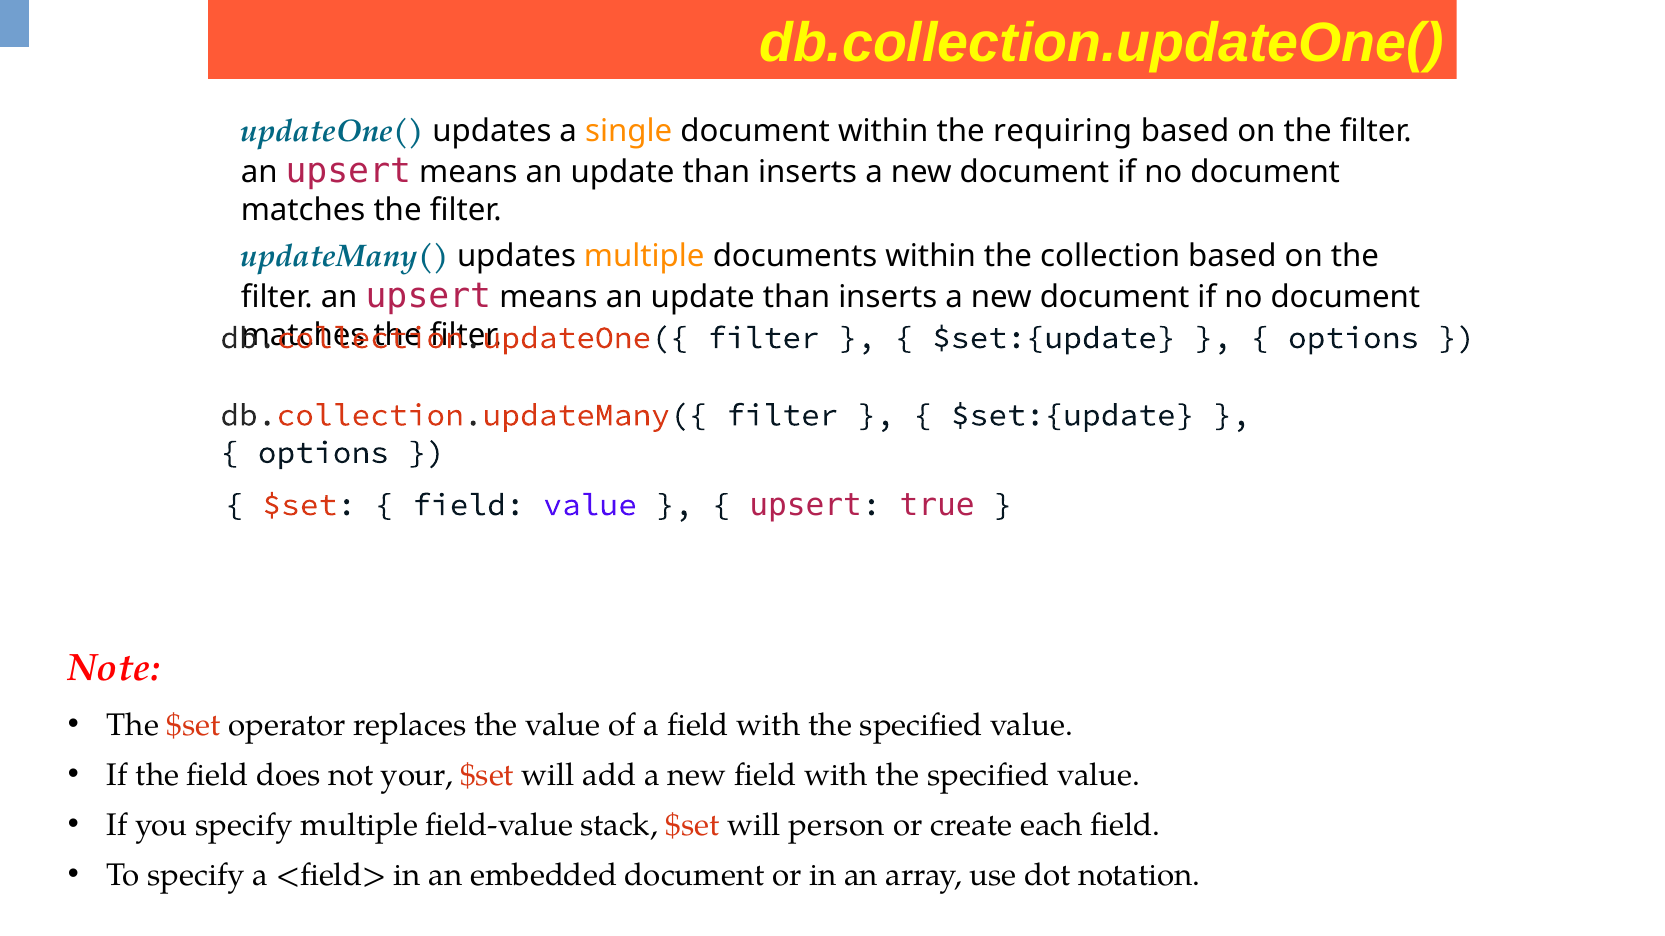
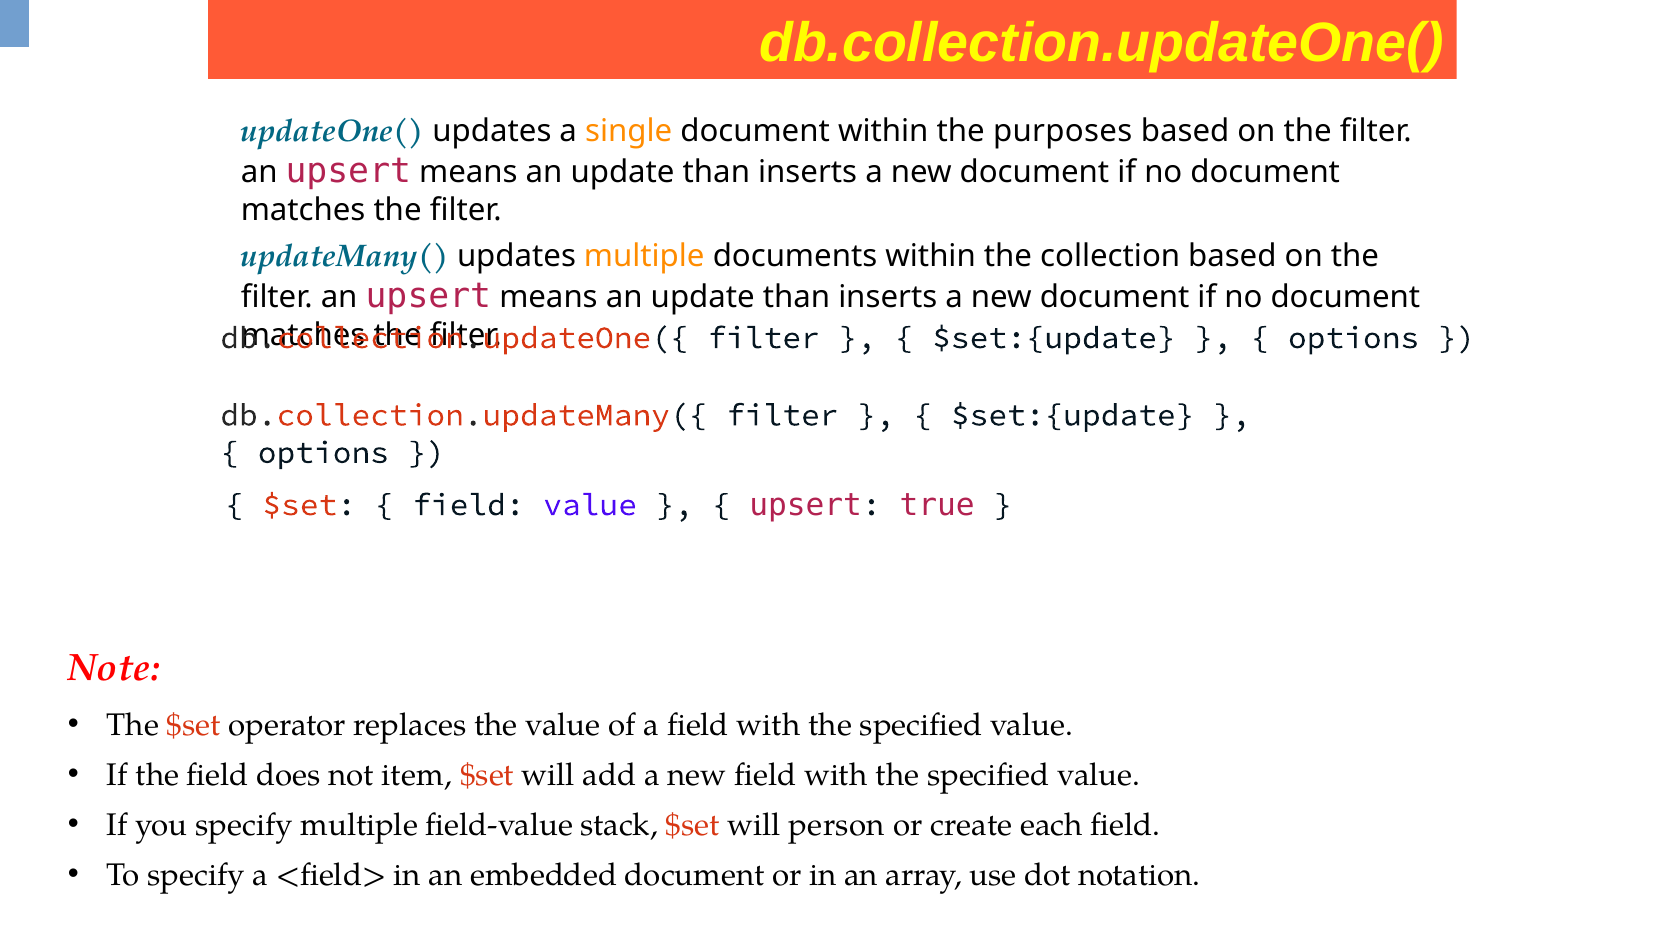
requiring: requiring -> purposes (1063, 131)
your: your -> item (417, 776)
